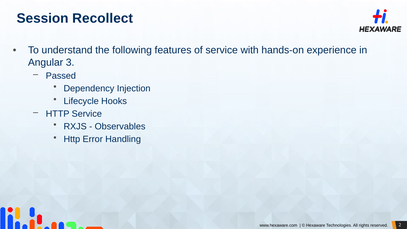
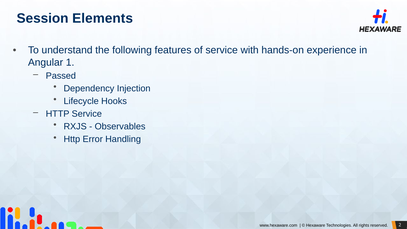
Recollect: Recollect -> Elements (103, 18)
3: 3 -> 1 (70, 62)
